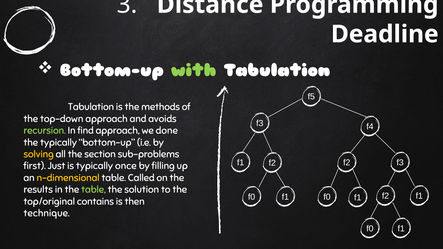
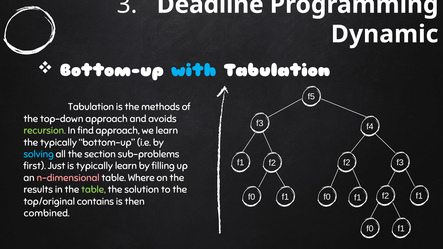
Distance: Distance -> Deadline (210, 5)
Deadline: Deadline -> Dynamic (385, 34)
with colour: light green -> light blue (194, 71)
we done: done -> learn (167, 131)
solving colour: yellow -> light blue (39, 154)
typically once: once -> learn (126, 166)
n-dimensional colour: yellow -> pink (68, 178)
Called: Called -> Where (141, 178)
technique: technique -> combined (47, 213)
